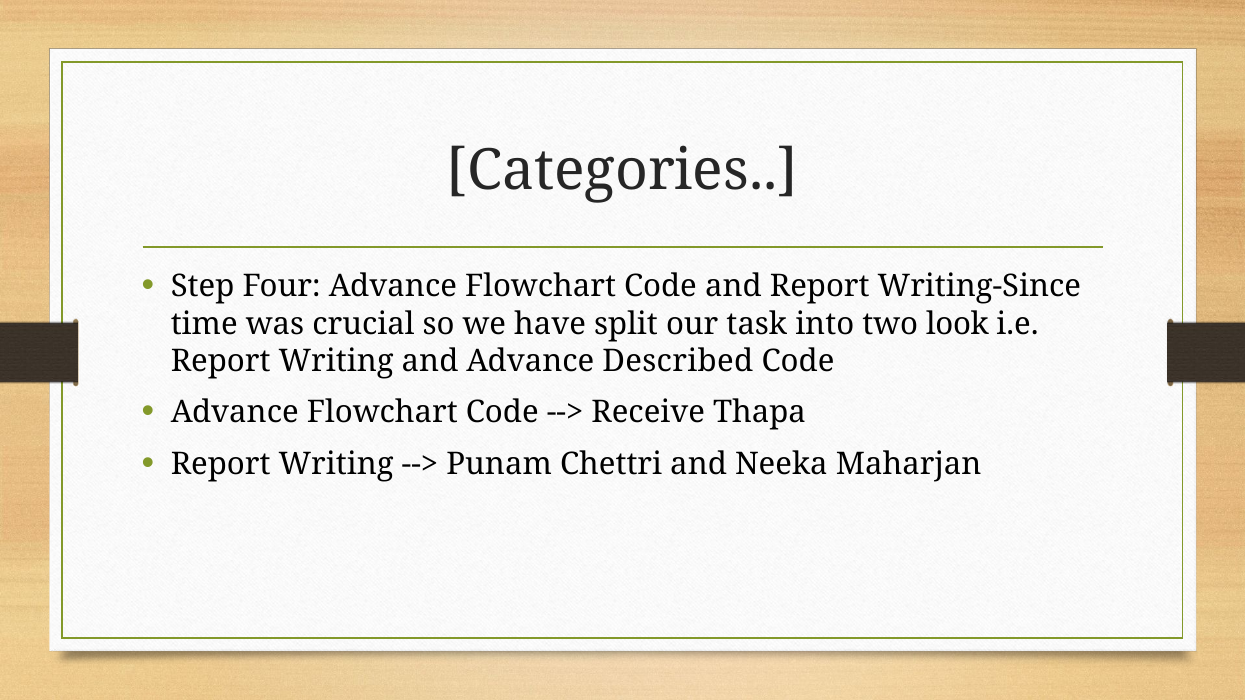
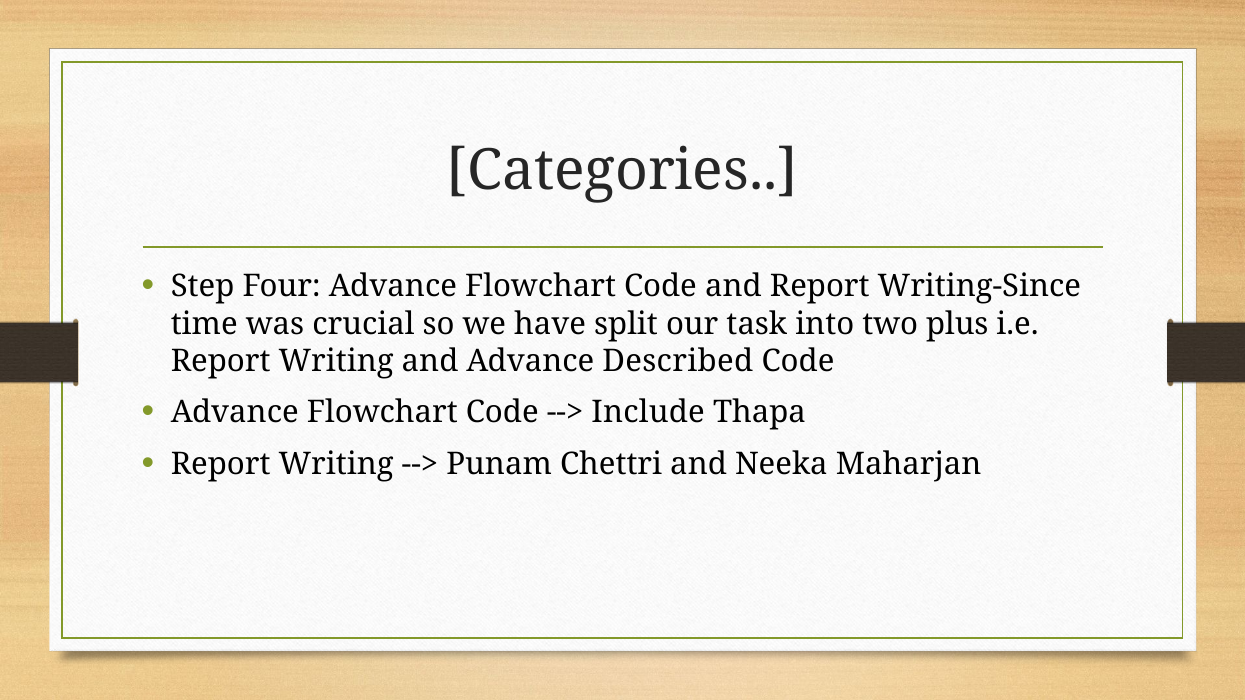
look: look -> plus (957, 324)
Receive: Receive -> Include (648, 413)
